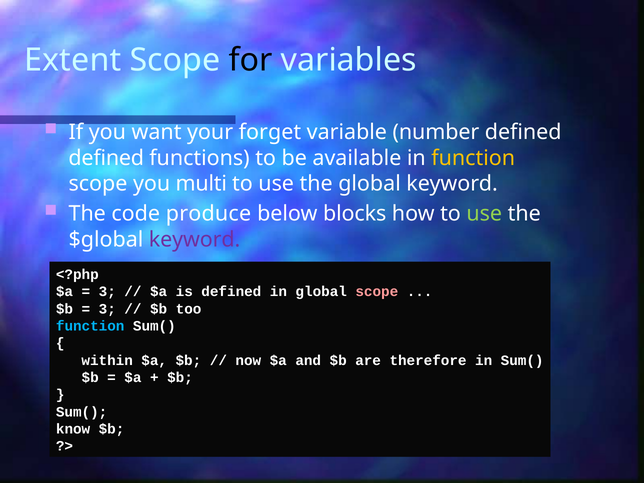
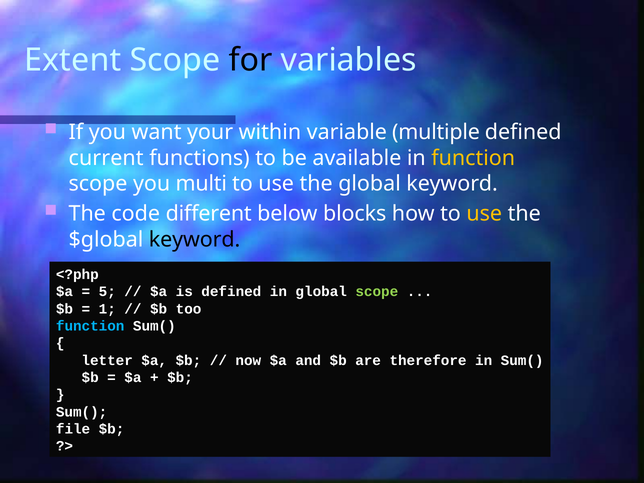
forget: forget -> within (270, 132)
number: number -> multiple (436, 132)
defined: defined -> current (106, 158)
produce: produce -> different (209, 214)
use colour: light green -> yellow (484, 214)
keyword colour: purple -> black (195, 240)
3: 3 -> 5 (107, 292)
scope colour: pink -> light green (377, 292)
3: 3 -> 1 (107, 309)
within: within -> letter (107, 360)
know: know -> file (73, 429)
